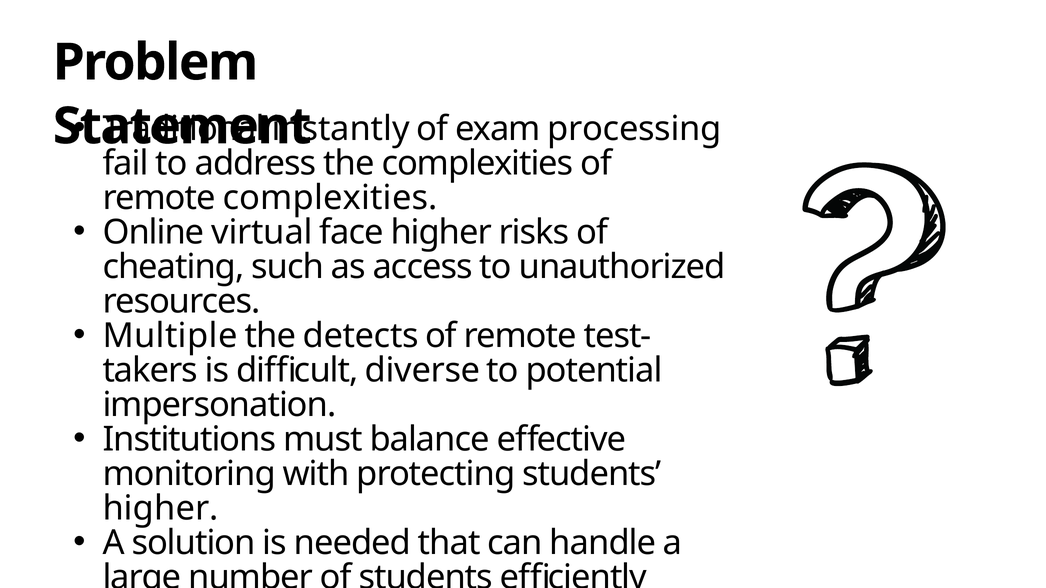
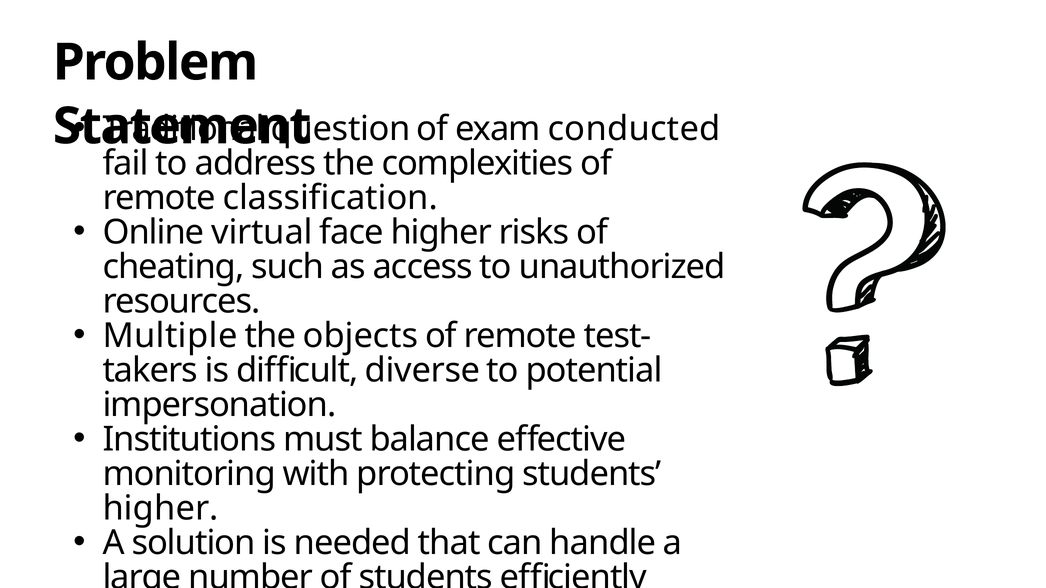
instantly: instantly -> question (341, 129)
processing: processing -> conducted (634, 129)
remote complexities: complexities -> classification (330, 198)
detects: detects -> objects (361, 336)
